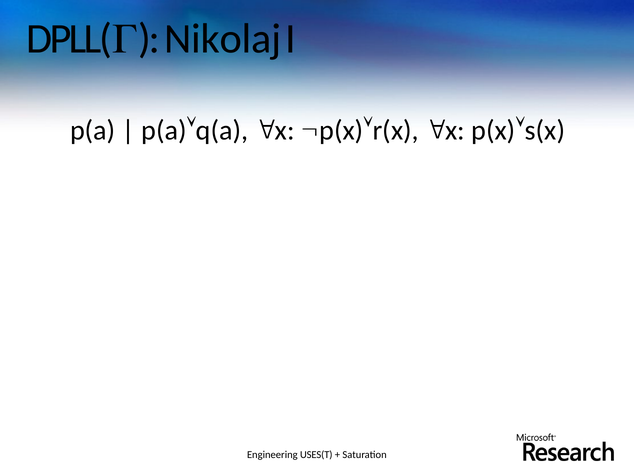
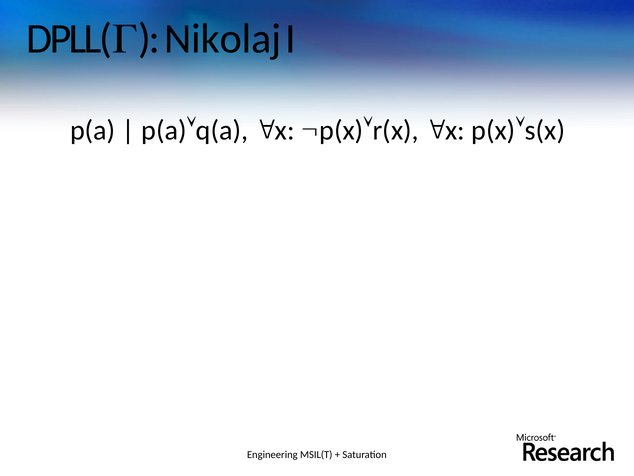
USES(T: USES(T -> MSIL(T (316, 454)
